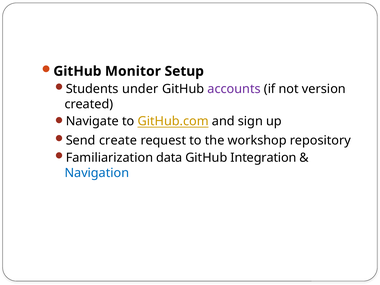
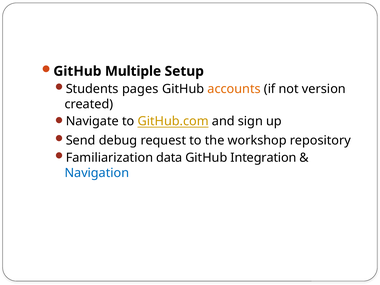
Monitor: Monitor -> Multiple (133, 71)
under: under -> pages (140, 89)
accounts colour: purple -> orange (234, 89)
create: create -> debug (118, 141)
